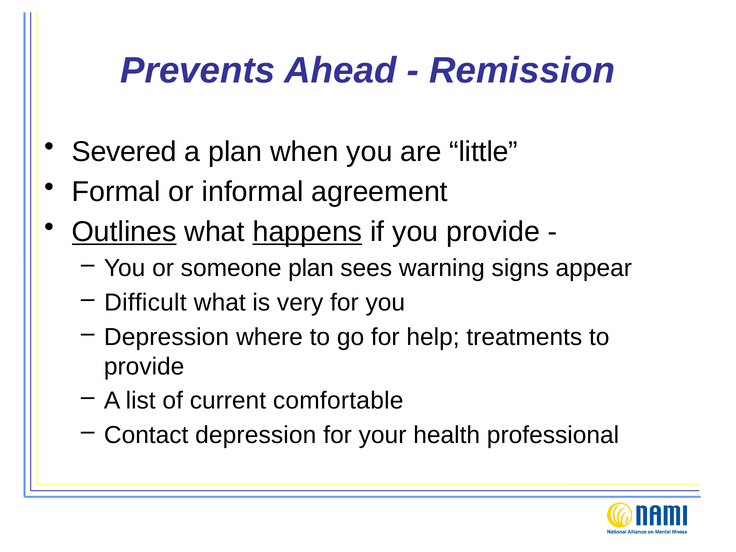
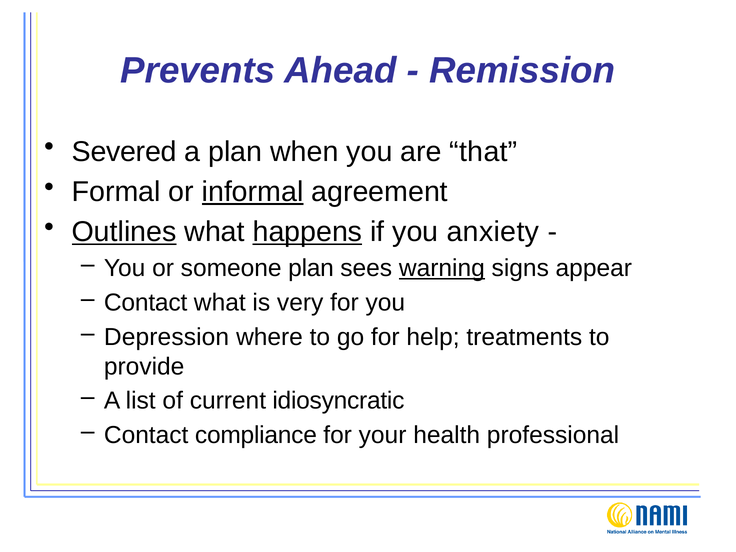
little: little -> that (483, 152)
informal underline: none -> present (253, 192)
you provide: provide -> anxiety (493, 232)
warning underline: none -> present (442, 268)
Difficult: Difficult -> Contact (146, 303)
comfortable: comfortable -> idiosyncratic (338, 401)
Contact depression: depression -> compliance (256, 435)
